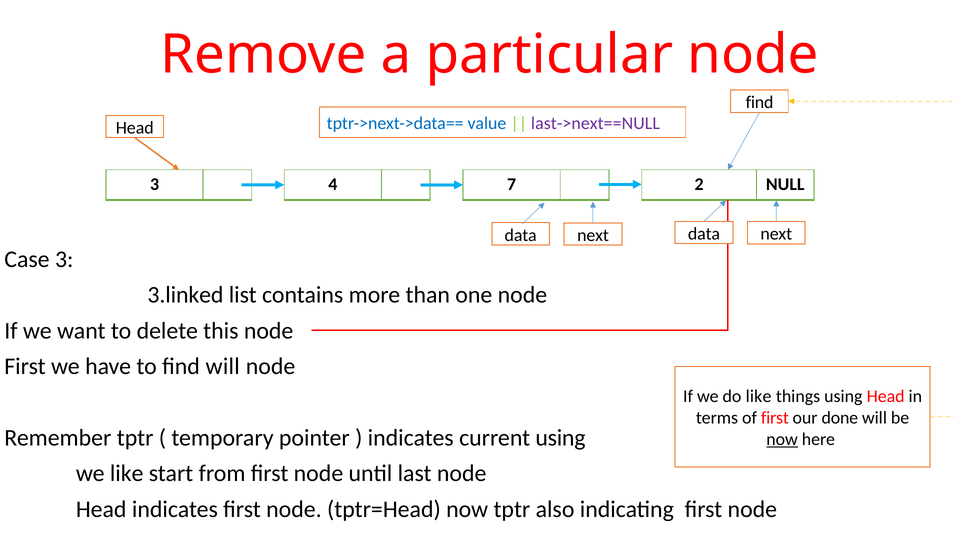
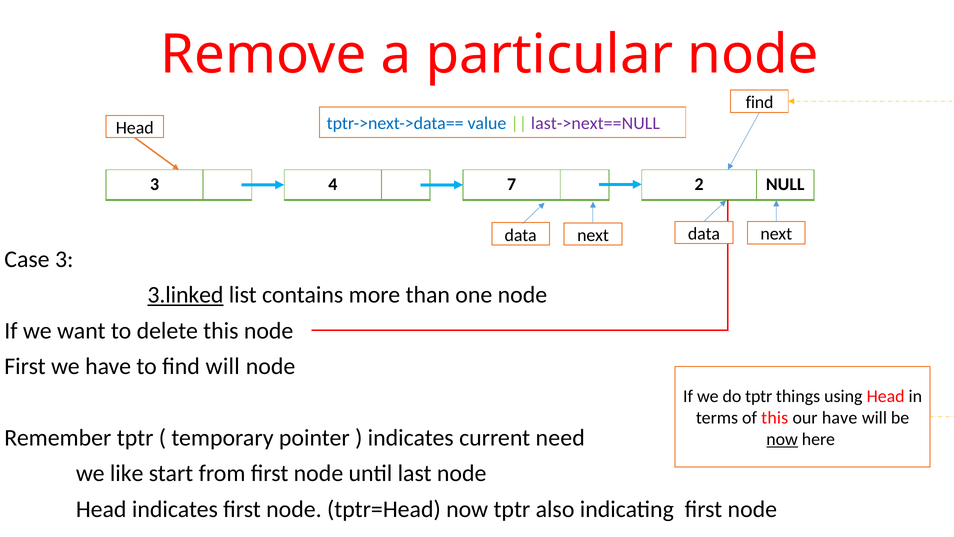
3.linked underline: none -> present (185, 295)
do like: like -> tptr (759, 396)
of first: first -> this (775, 418)
our done: done -> have (840, 418)
current using: using -> need (560, 438)
